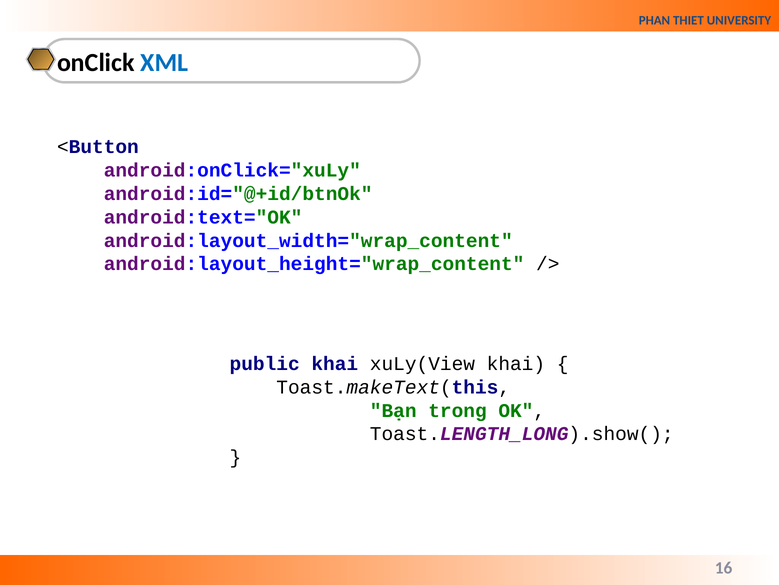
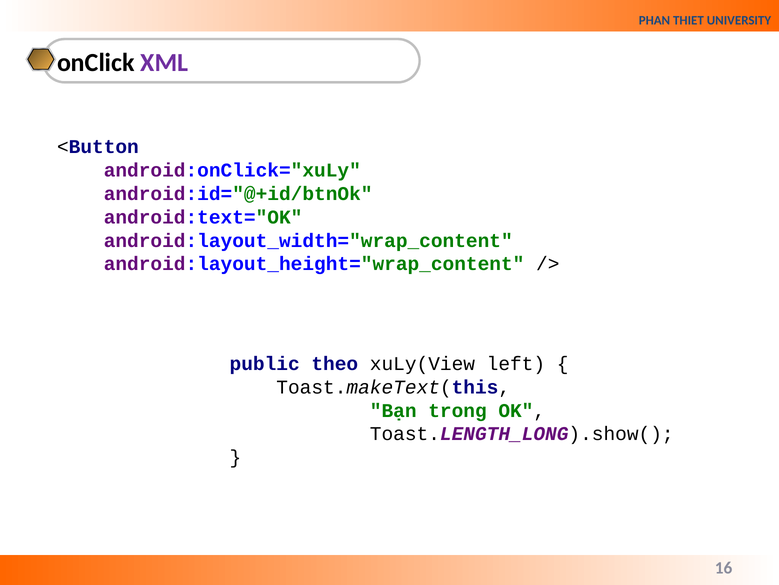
XML colour: blue -> purple (164, 62)
public khai: khai -> theo (335, 363)
xuLy(View khai: khai -> left (516, 363)
